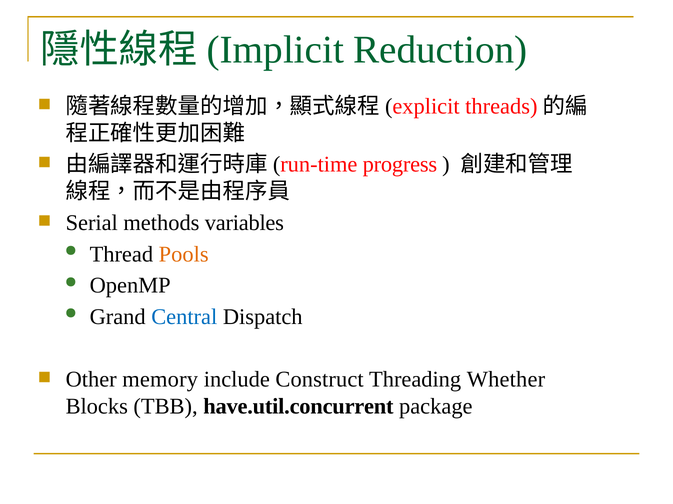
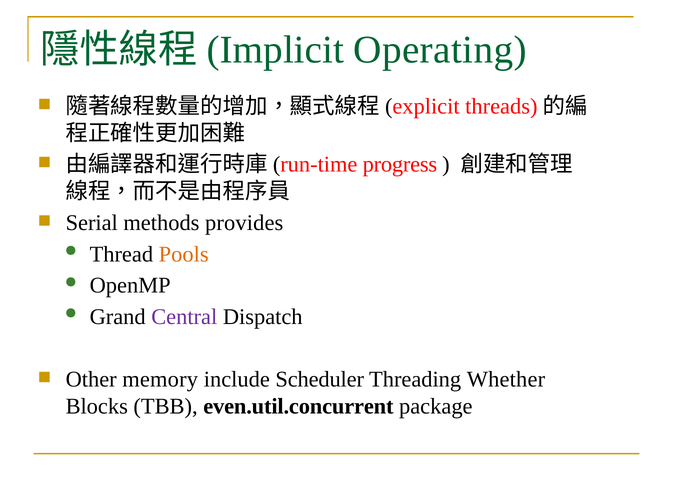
Reduction: Reduction -> Operating (440, 50)
variables: variables -> provides (244, 223)
Central colour: blue -> purple (184, 317)
Construct: Construct -> Scheduler (320, 380)
have.util.concurrent: have.util.concurrent -> even.util.concurrent (298, 407)
